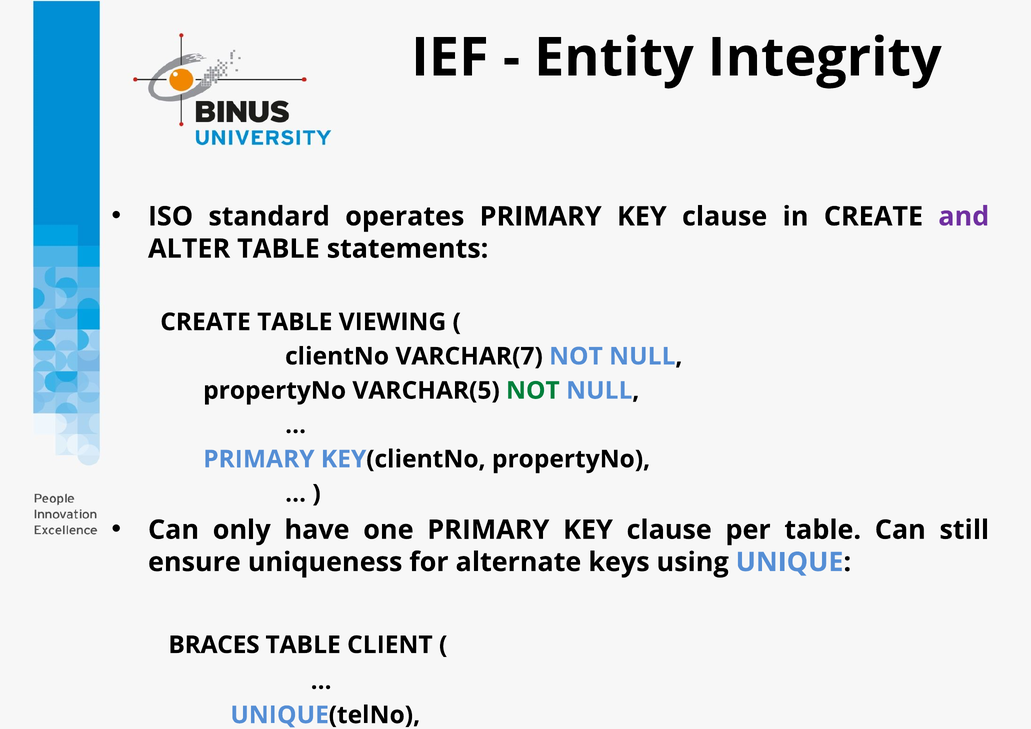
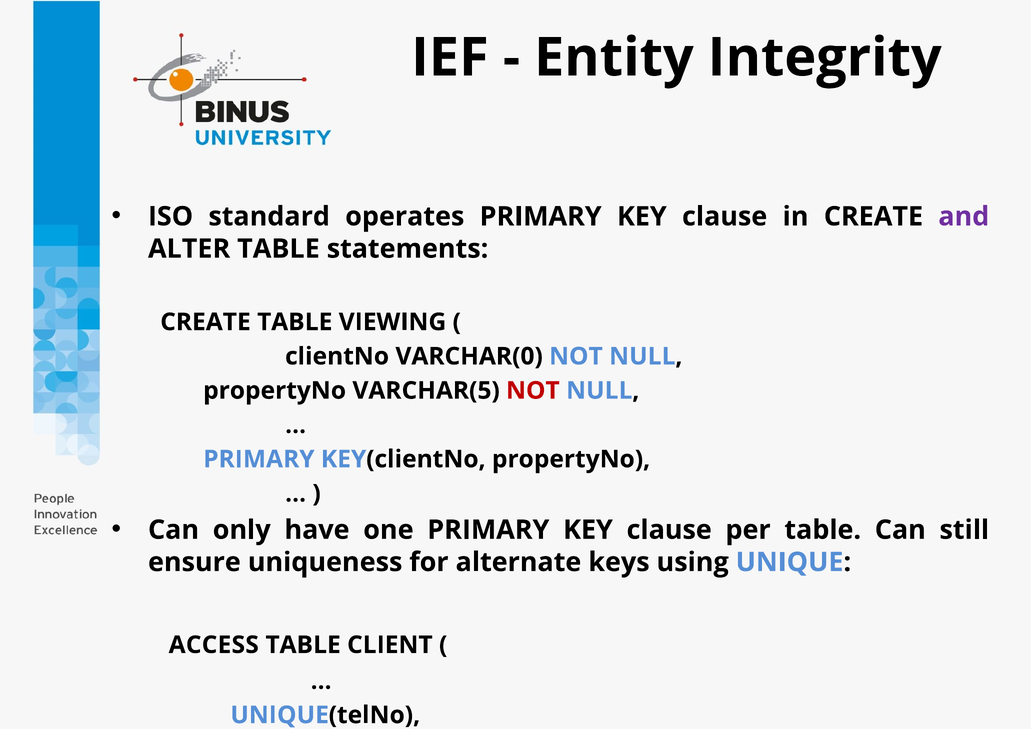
VARCHAR(7: VARCHAR(7 -> VARCHAR(0 (469, 357)
NOT colour: green -> red (533, 391)
BRACES: BRACES -> ACCESS (214, 645)
